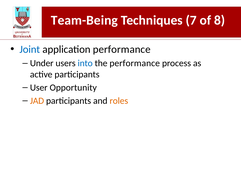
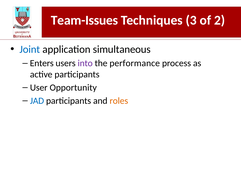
Team-Being: Team-Being -> Team-Issues (84, 20)
7: 7 -> 3 (191, 20)
8: 8 -> 2 (220, 20)
application performance: performance -> simultaneous (122, 49)
Under: Under -> Enters (42, 63)
into colour: blue -> purple (85, 63)
JAD colour: orange -> blue (37, 101)
